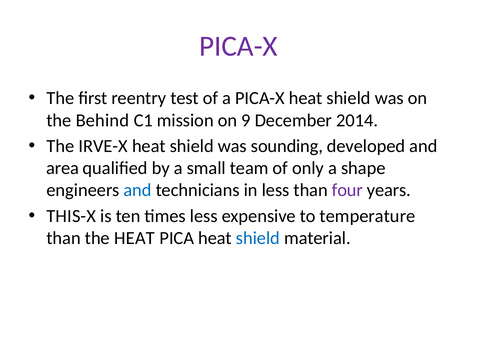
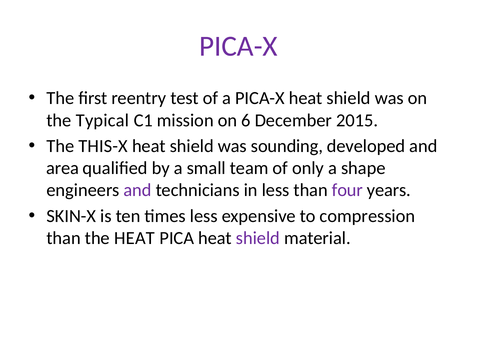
Behind: Behind -> Typical (102, 120)
9: 9 -> 6 (246, 120)
2014: 2014 -> 2015 (357, 120)
IRVE-X: IRVE-X -> THIS-X (103, 146)
and colour: blue -> purple (137, 190)
THIS-X: THIS-X -> SKIN-X (71, 216)
temperature: temperature -> compression (367, 216)
shield colour: blue -> purple (258, 238)
